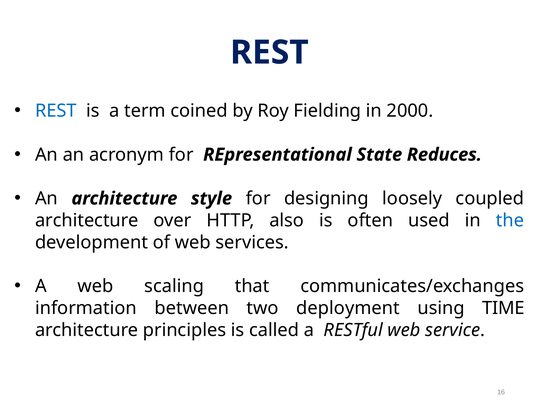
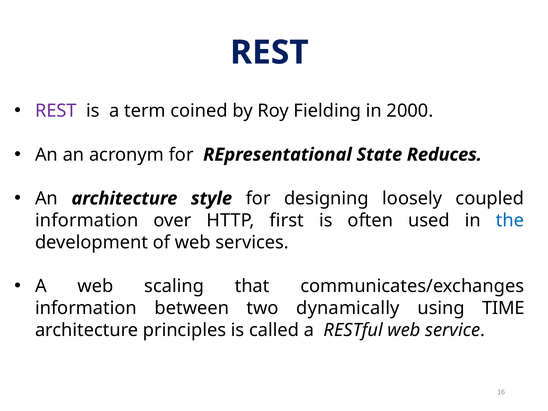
REST colour: blue -> purple (56, 111)
architecture: architecture -> information (87, 220)
also: also -> first (287, 220)
deployment: deployment -> dynamically (348, 308)
